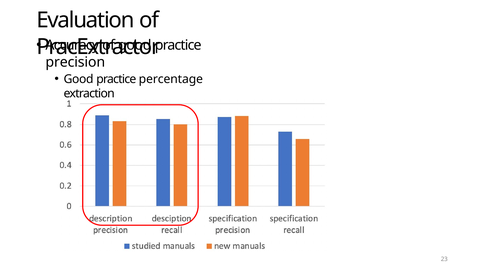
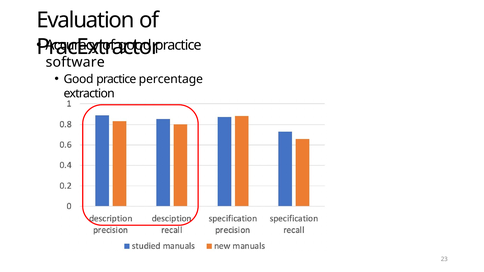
precision: precision -> software (75, 62)
